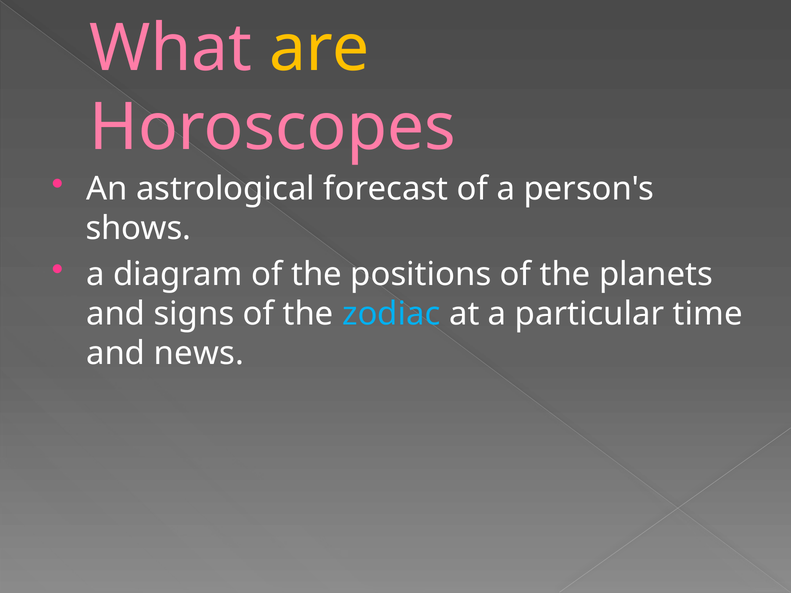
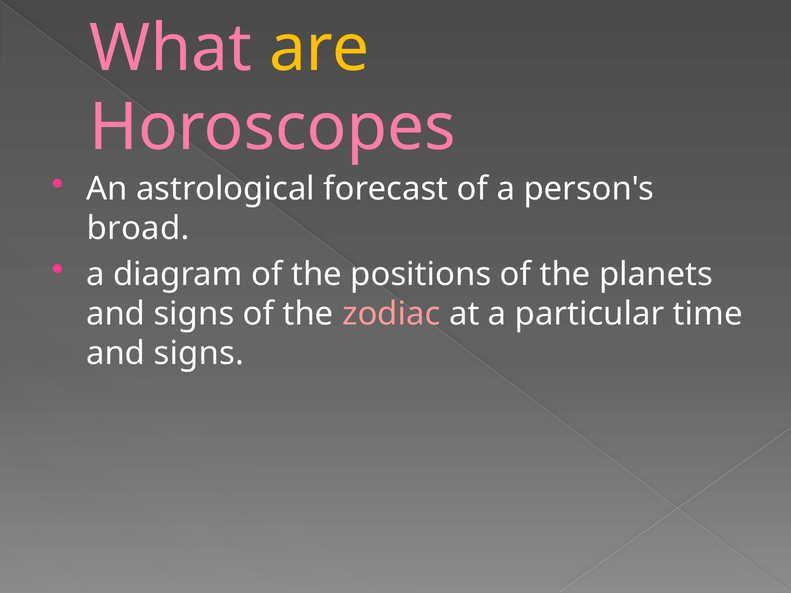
shows: shows -> broad (138, 228)
zodiac colour: light blue -> pink (391, 314)
news: news -> signs (199, 354)
